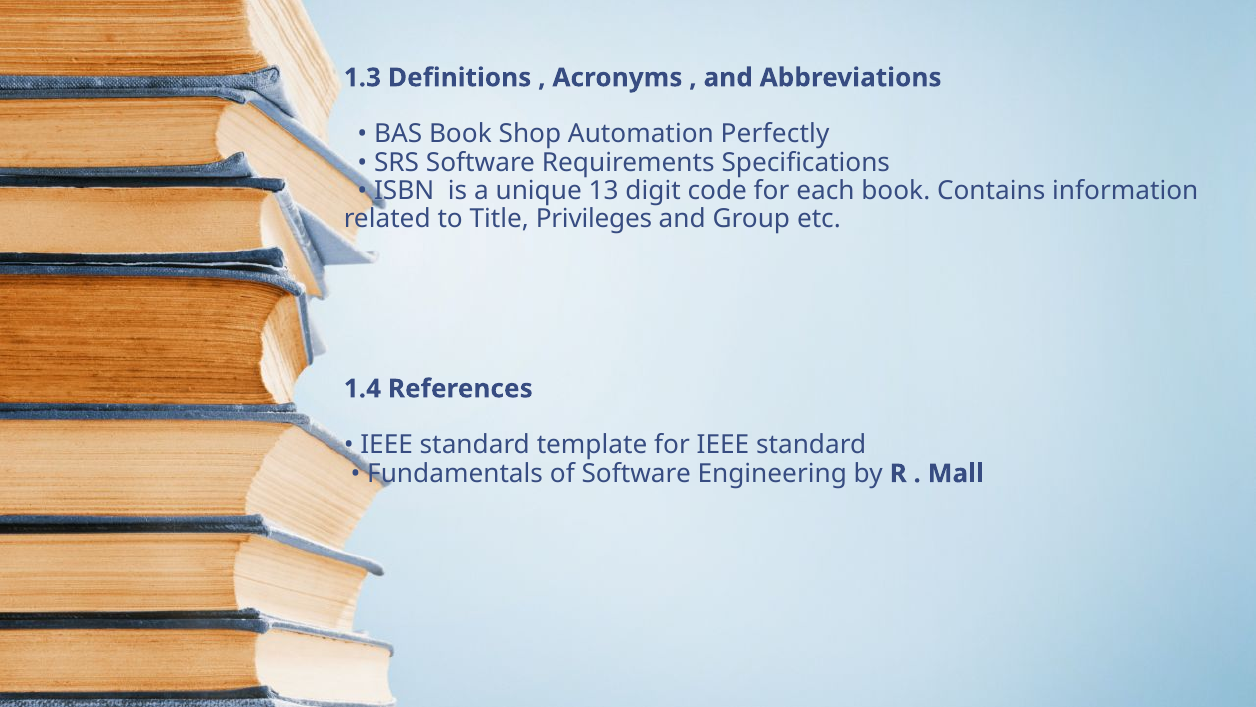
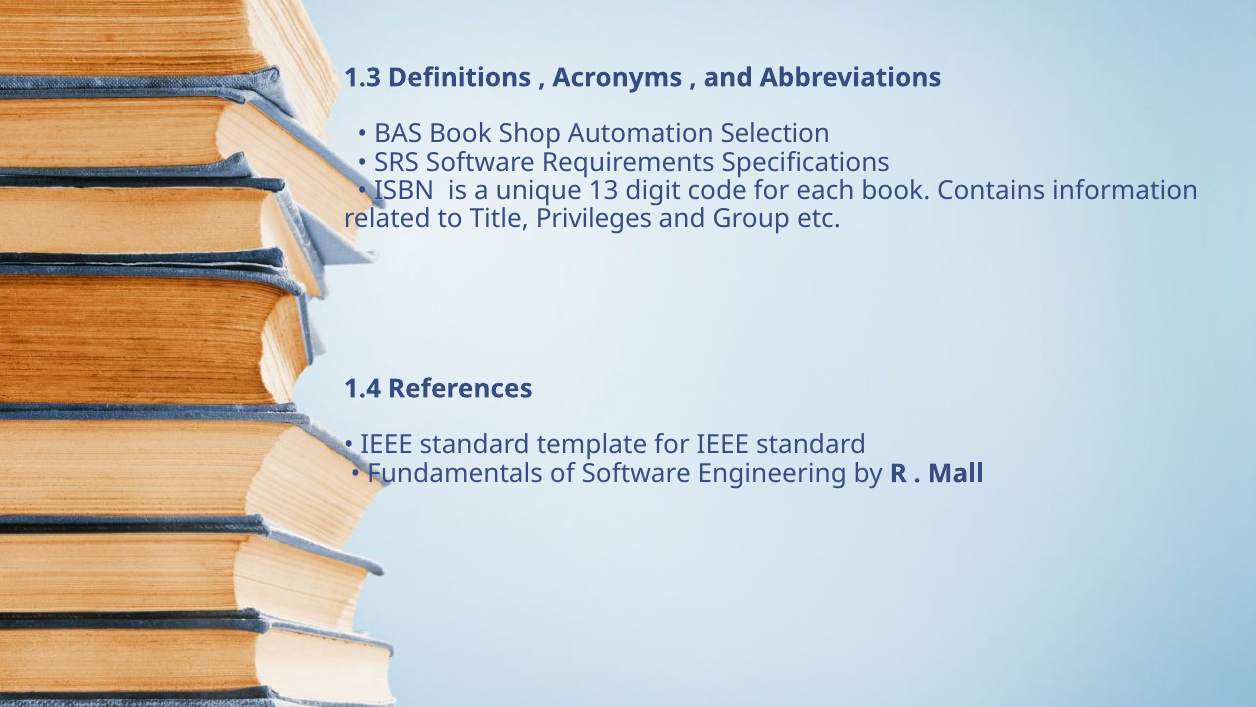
Perfectly: Perfectly -> Selection (775, 134)
